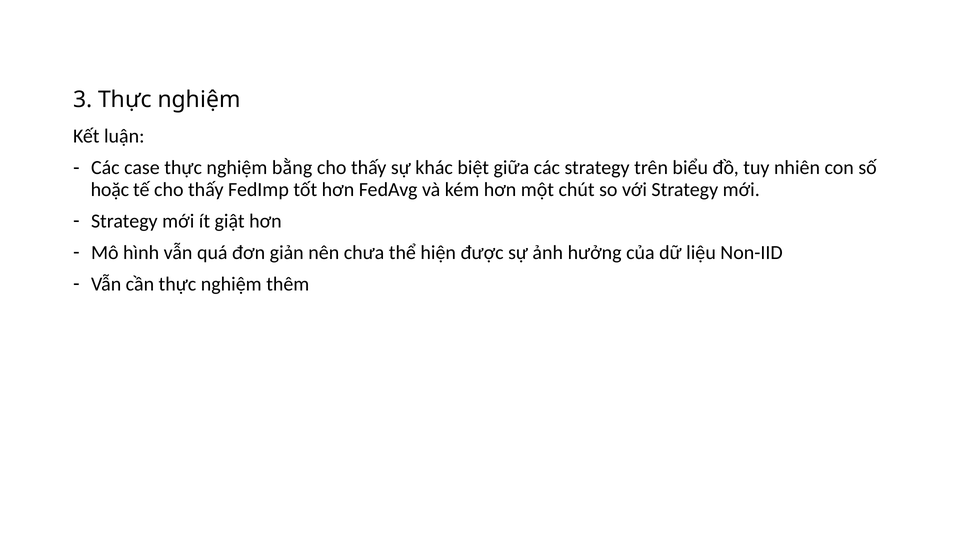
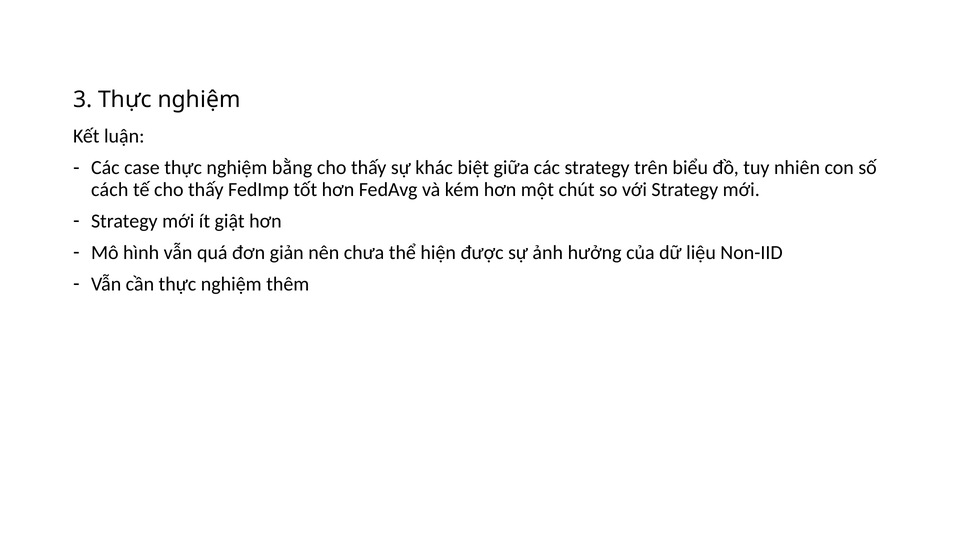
hoặc: hoặc -> cách (110, 189)
